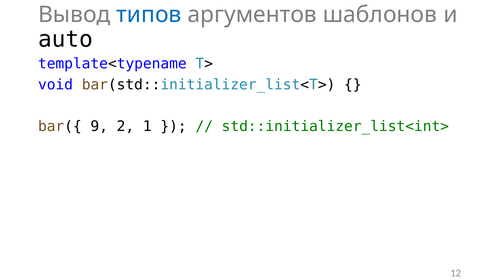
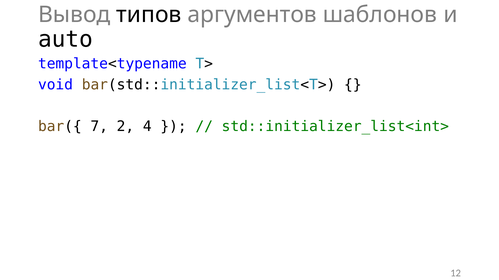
типов colour: blue -> black (149, 15)
9: 9 -> 7 (99, 127)
1: 1 -> 4 (147, 127)
